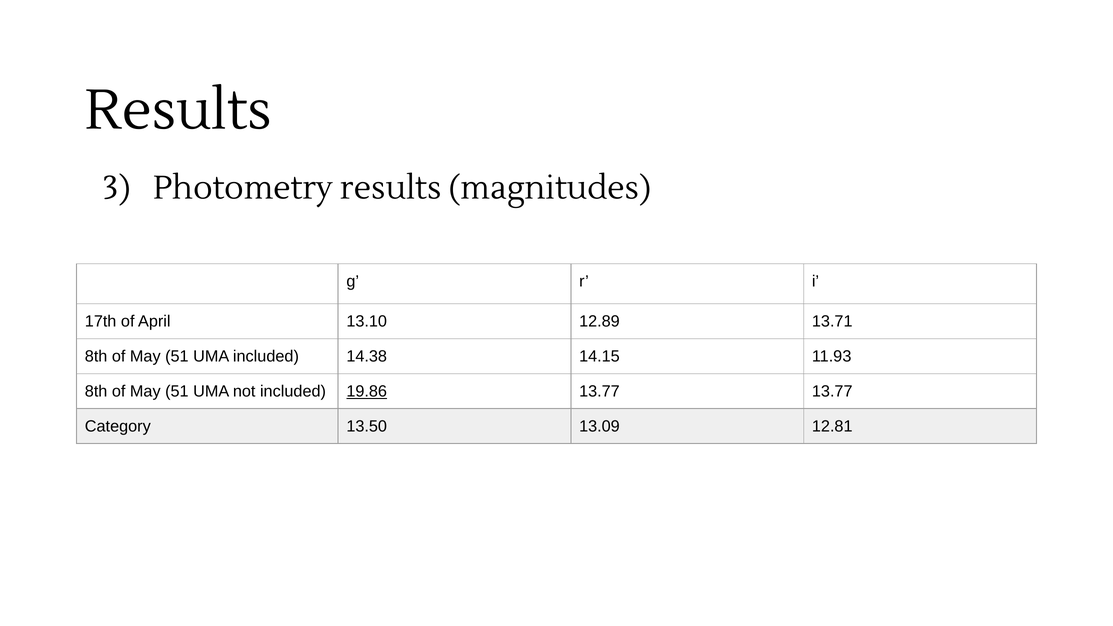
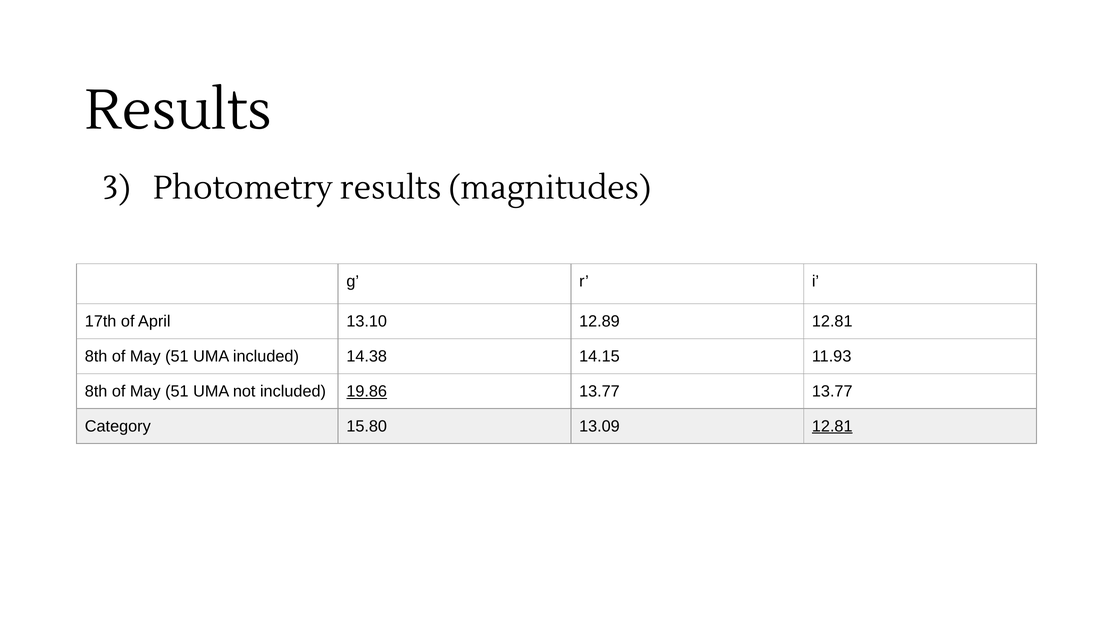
12.89 13.71: 13.71 -> 12.81 (832, 322)
13.50: 13.50 -> 15.80 (367, 426)
12.81 underline: none -> present (832, 426)
